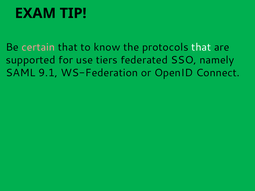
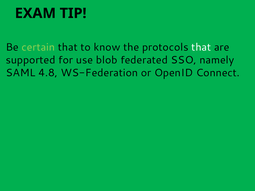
certain colour: pink -> light green (38, 47)
tiers: tiers -> blob (107, 60)
9.1: 9.1 -> 4.8 (48, 73)
